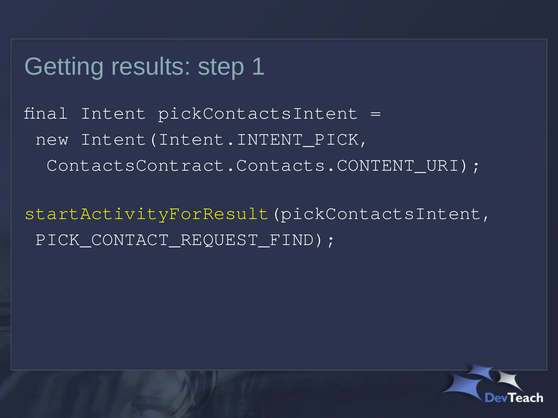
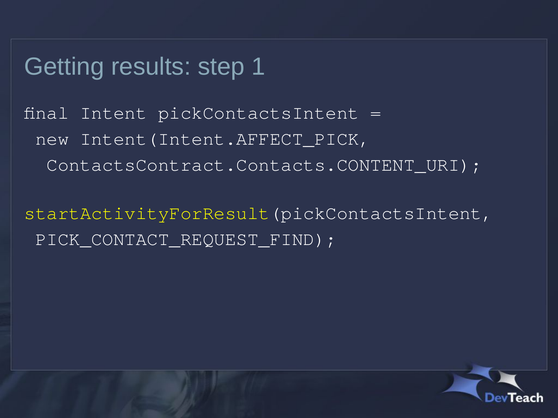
Intent(Intent.INTENT_PICK: Intent(Intent.INTENT_PICK -> Intent(Intent.AFFECT_PICK (225, 139)
